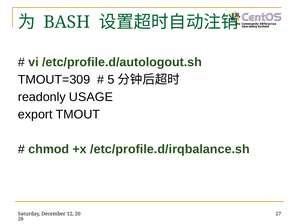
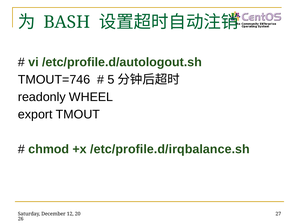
TMOUT=309: TMOUT=309 -> TMOUT=746 (54, 80)
USAGE: USAGE -> WHEEL (91, 97)
